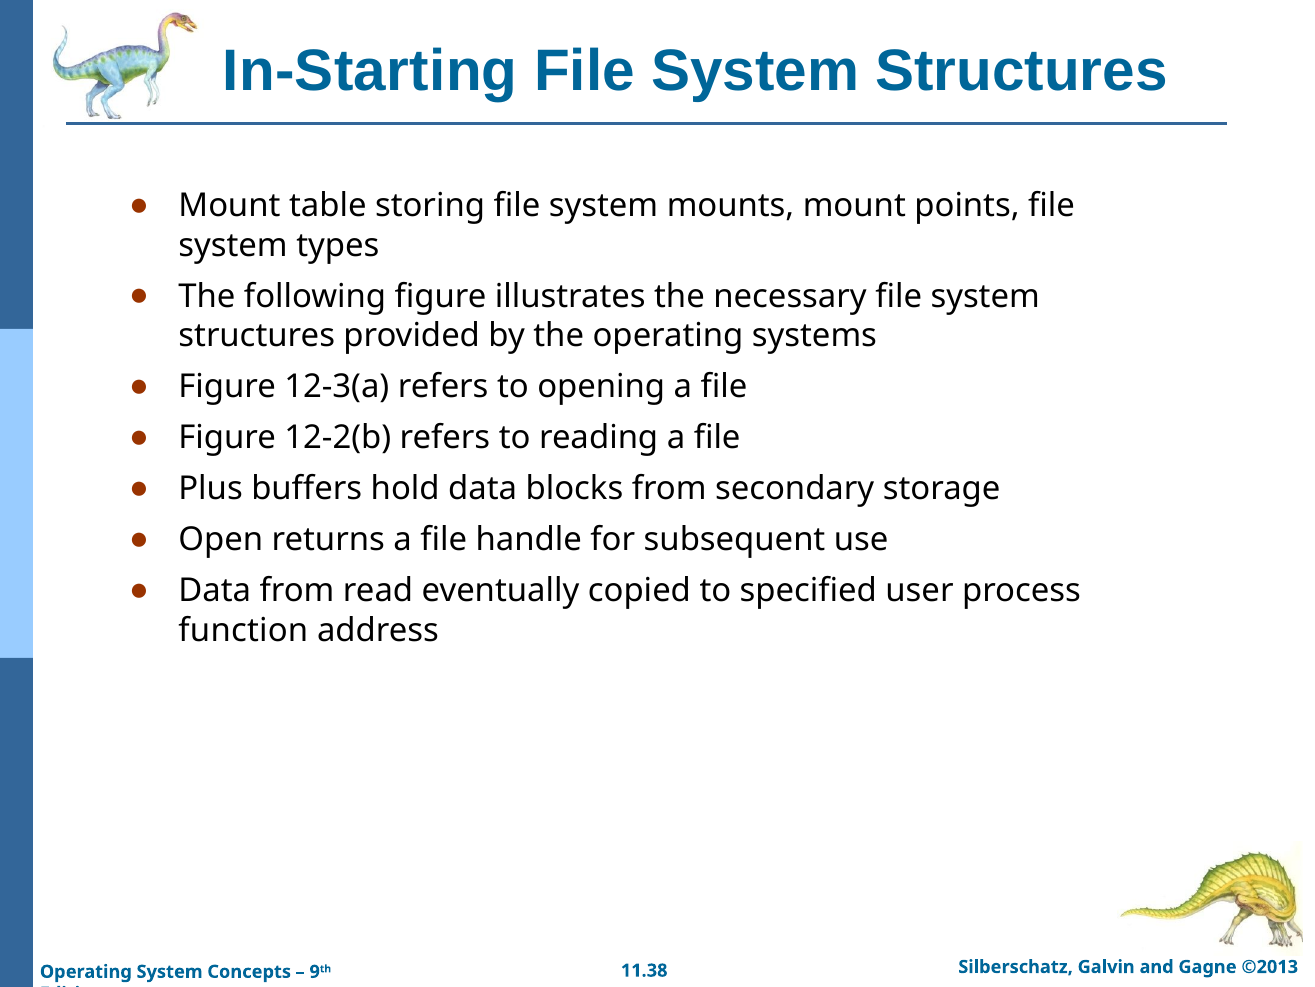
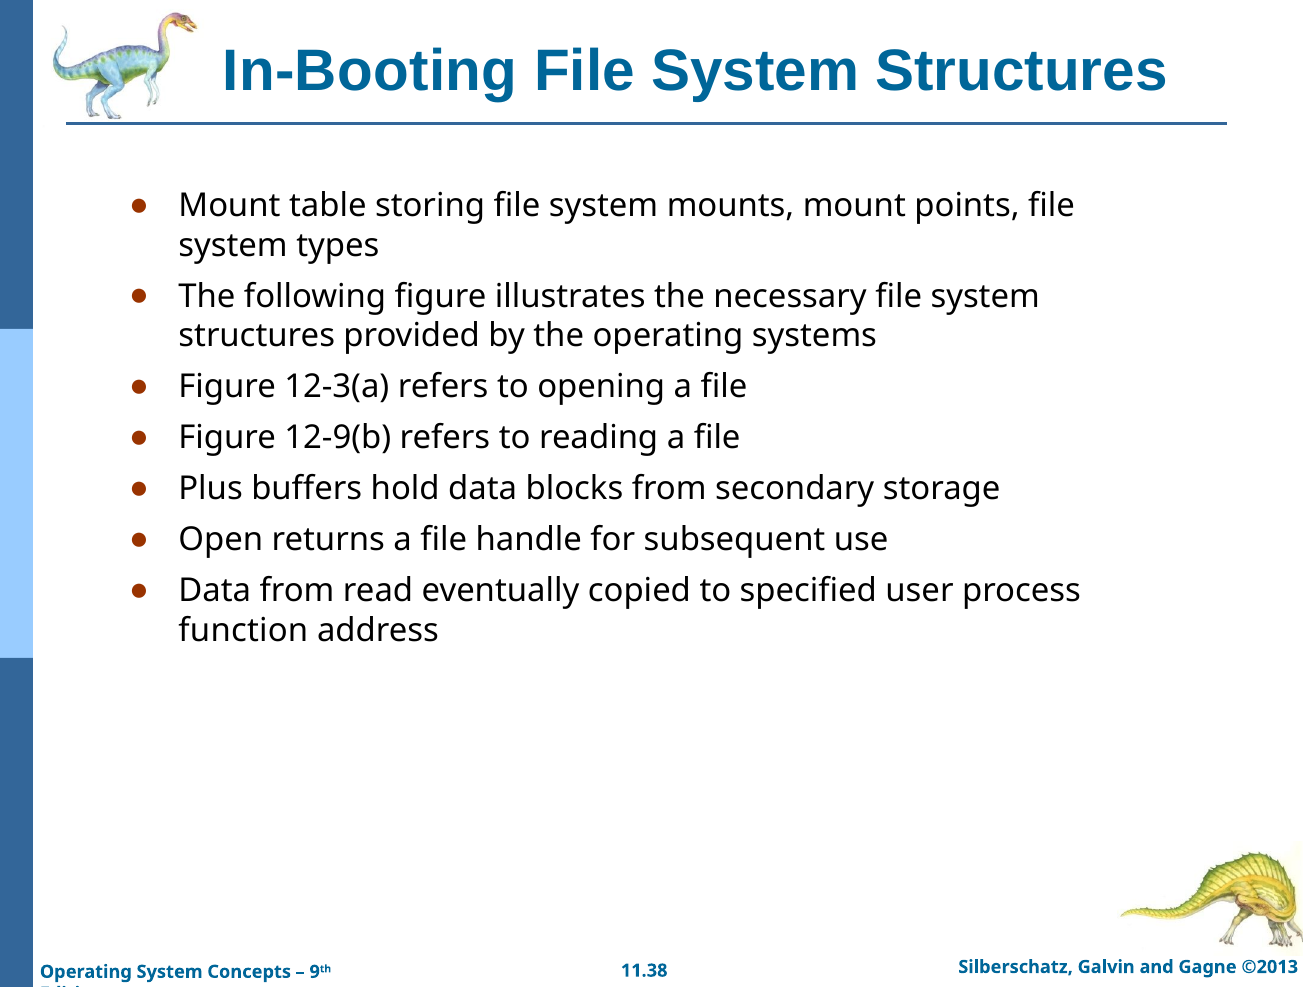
In-Starting: In-Starting -> In-Booting (370, 72)
12-2(b: 12-2(b -> 12-9(b (338, 438)
